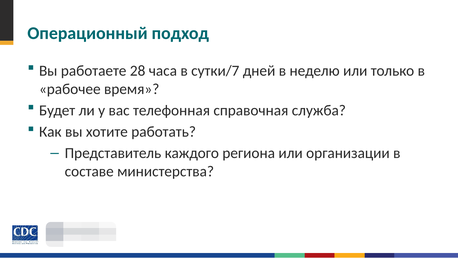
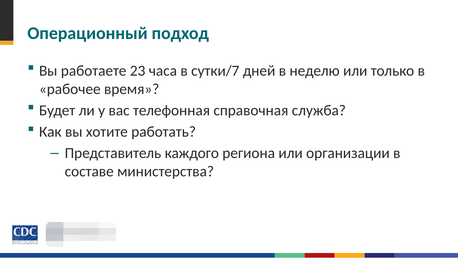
28: 28 -> 23 (138, 71)
